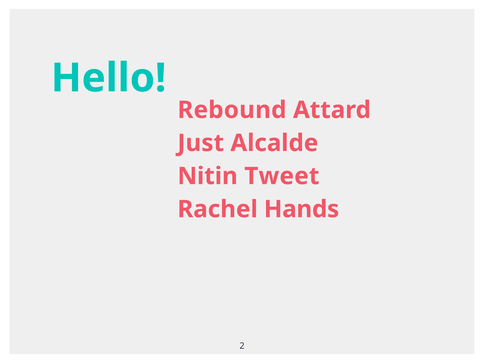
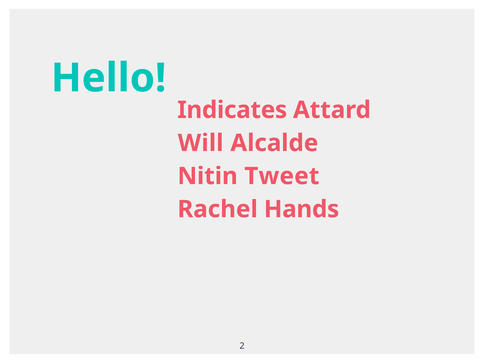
Rebound: Rebound -> Indicates (232, 110)
Just: Just -> Will (201, 143)
